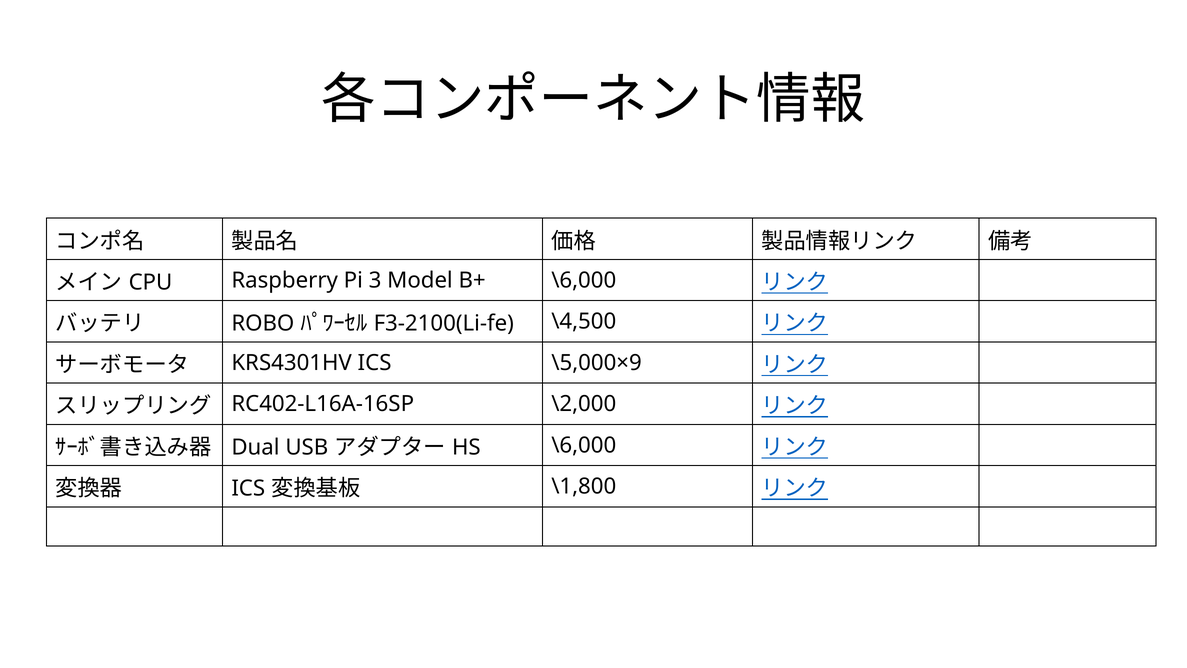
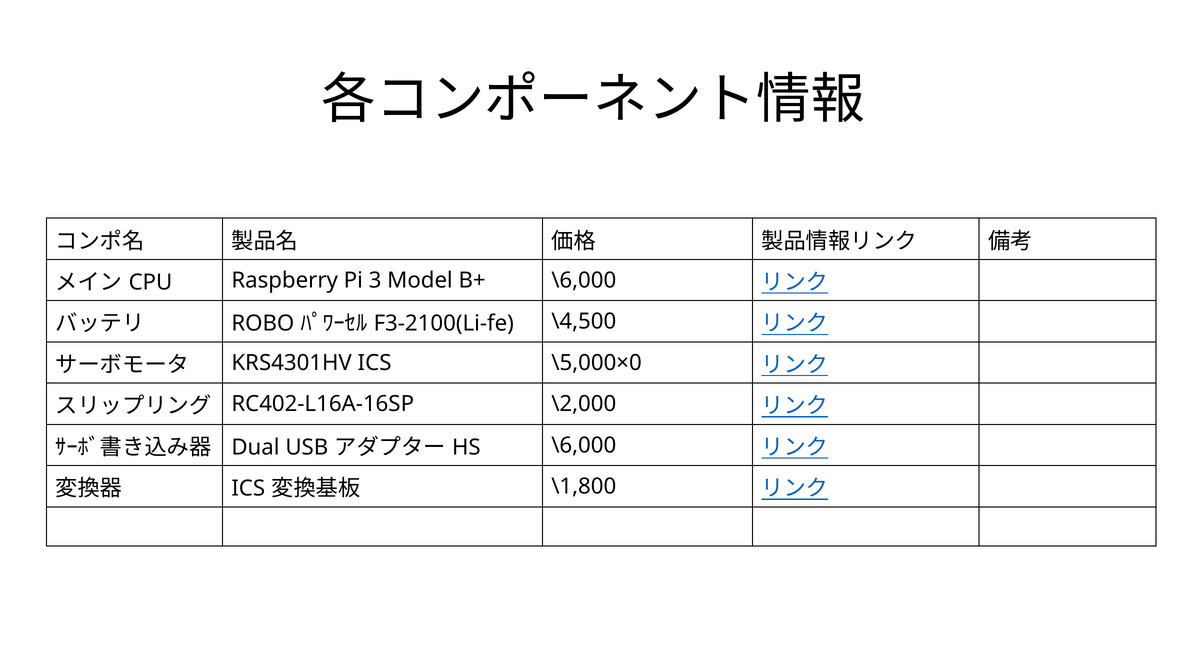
\5,000×9: \5,000×9 -> \5,000×0 (597, 363)
